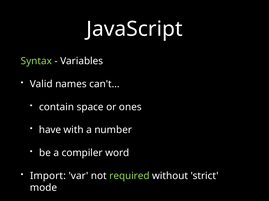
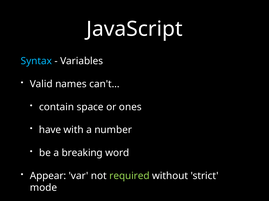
Syntax colour: light green -> light blue (36, 61)
compiler: compiler -> breaking (82, 153)
Import: Import -> Appear (48, 176)
